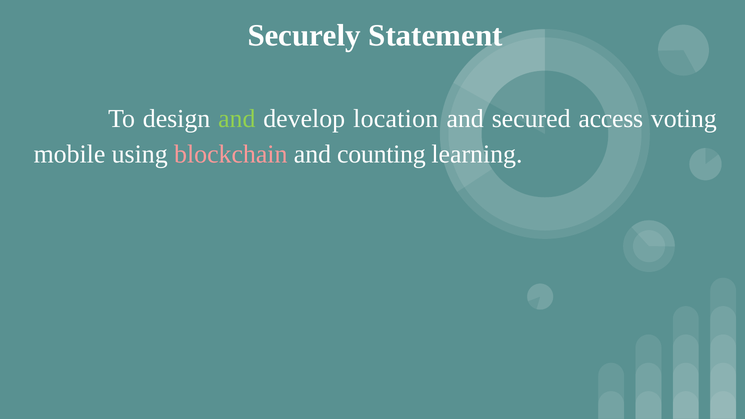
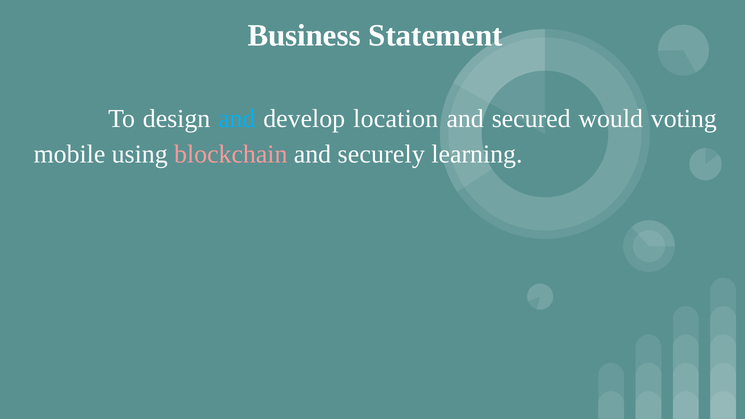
Securely: Securely -> Business (304, 36)
and colour: light green -> light blue (237, 119)
access: access -> would (611, 119)
counting: counting -> securely (381, 154)
